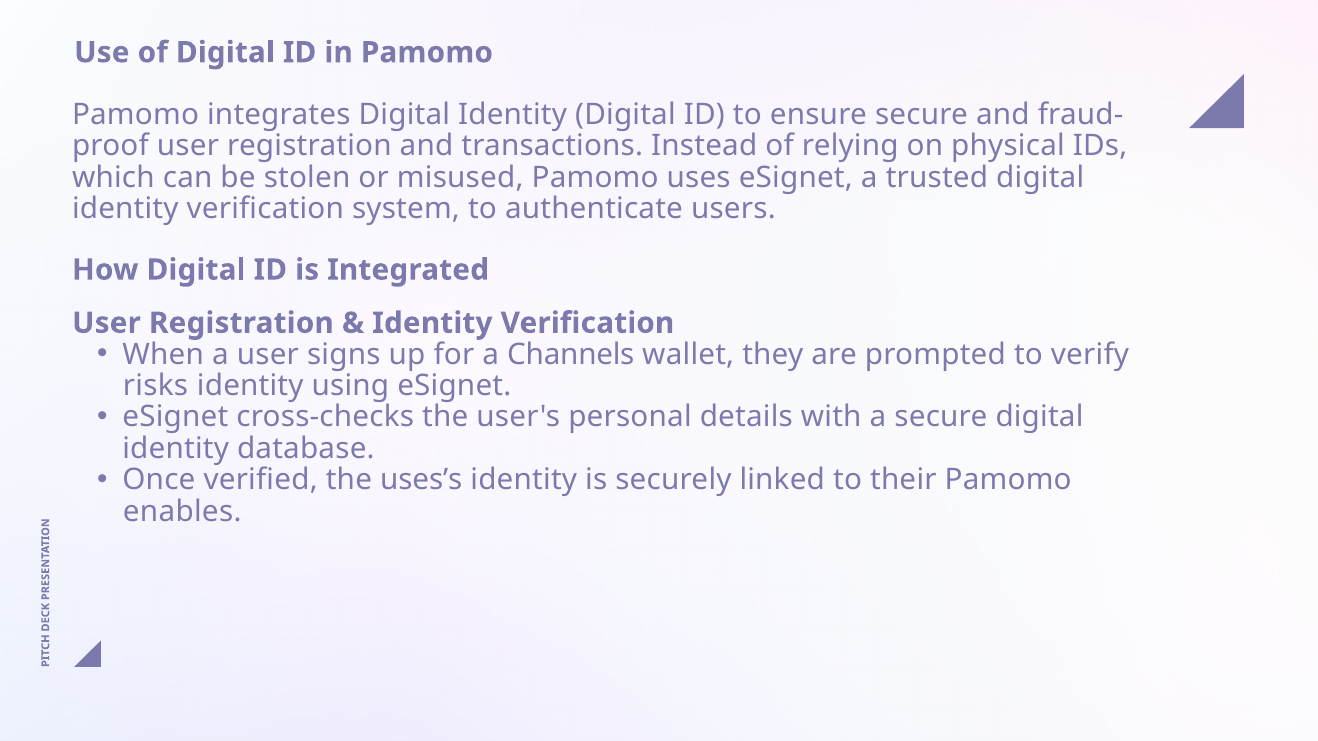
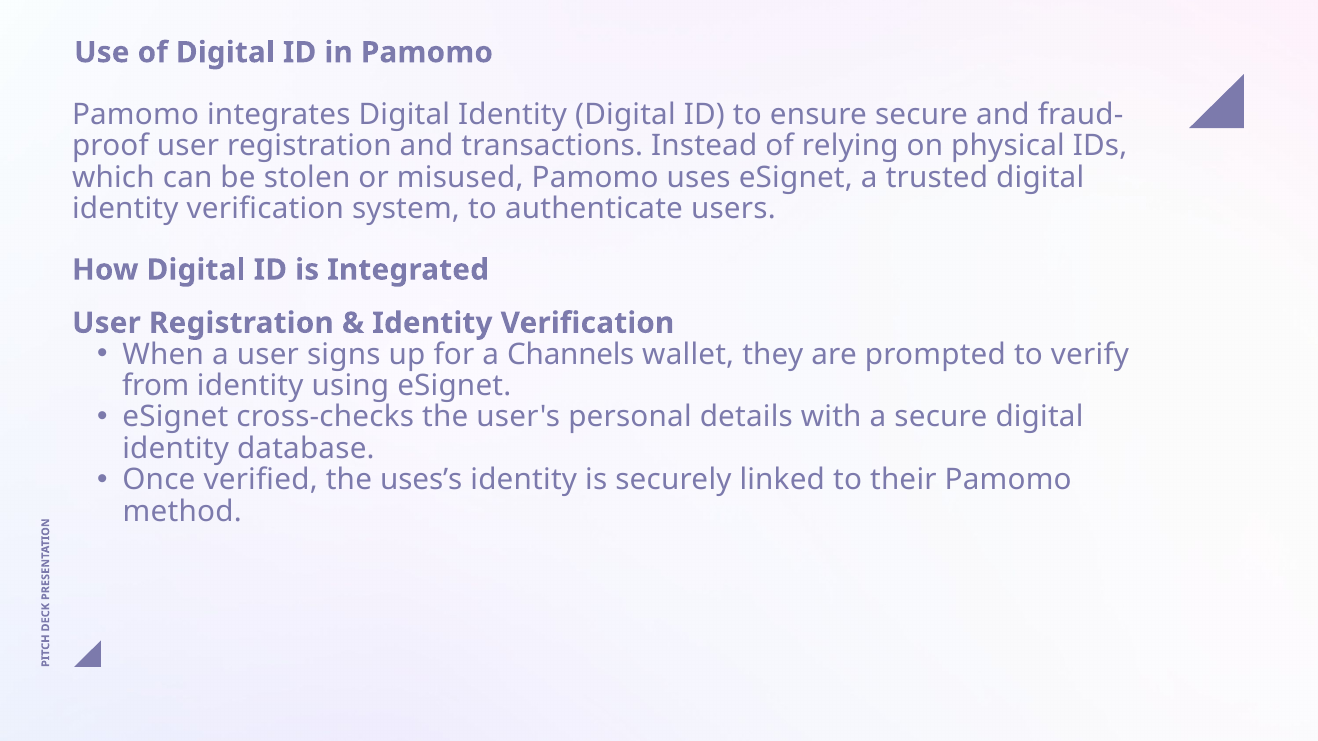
risks: risks -> from (156, 386)
enables: enables -> method (182, 512)
